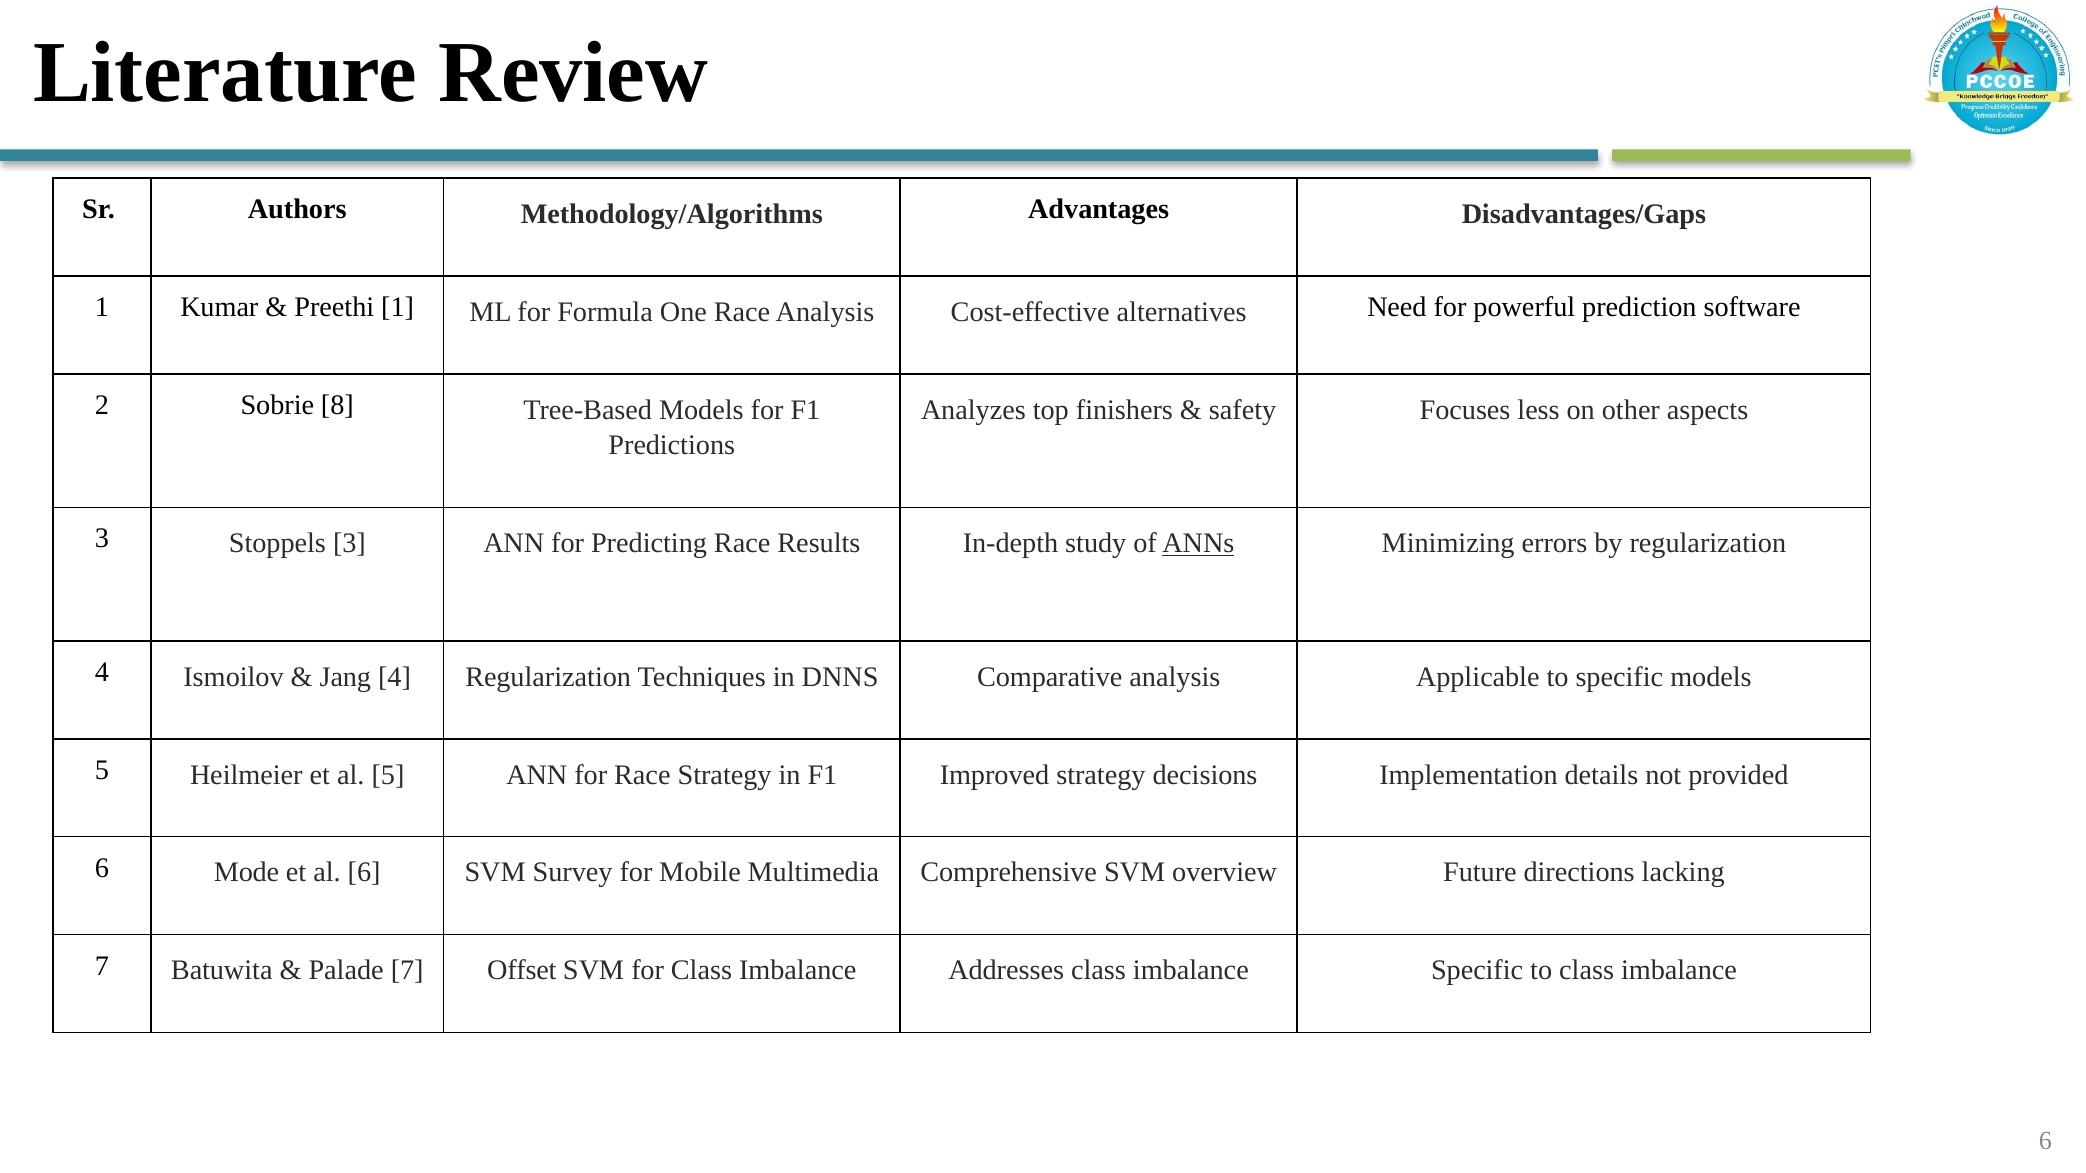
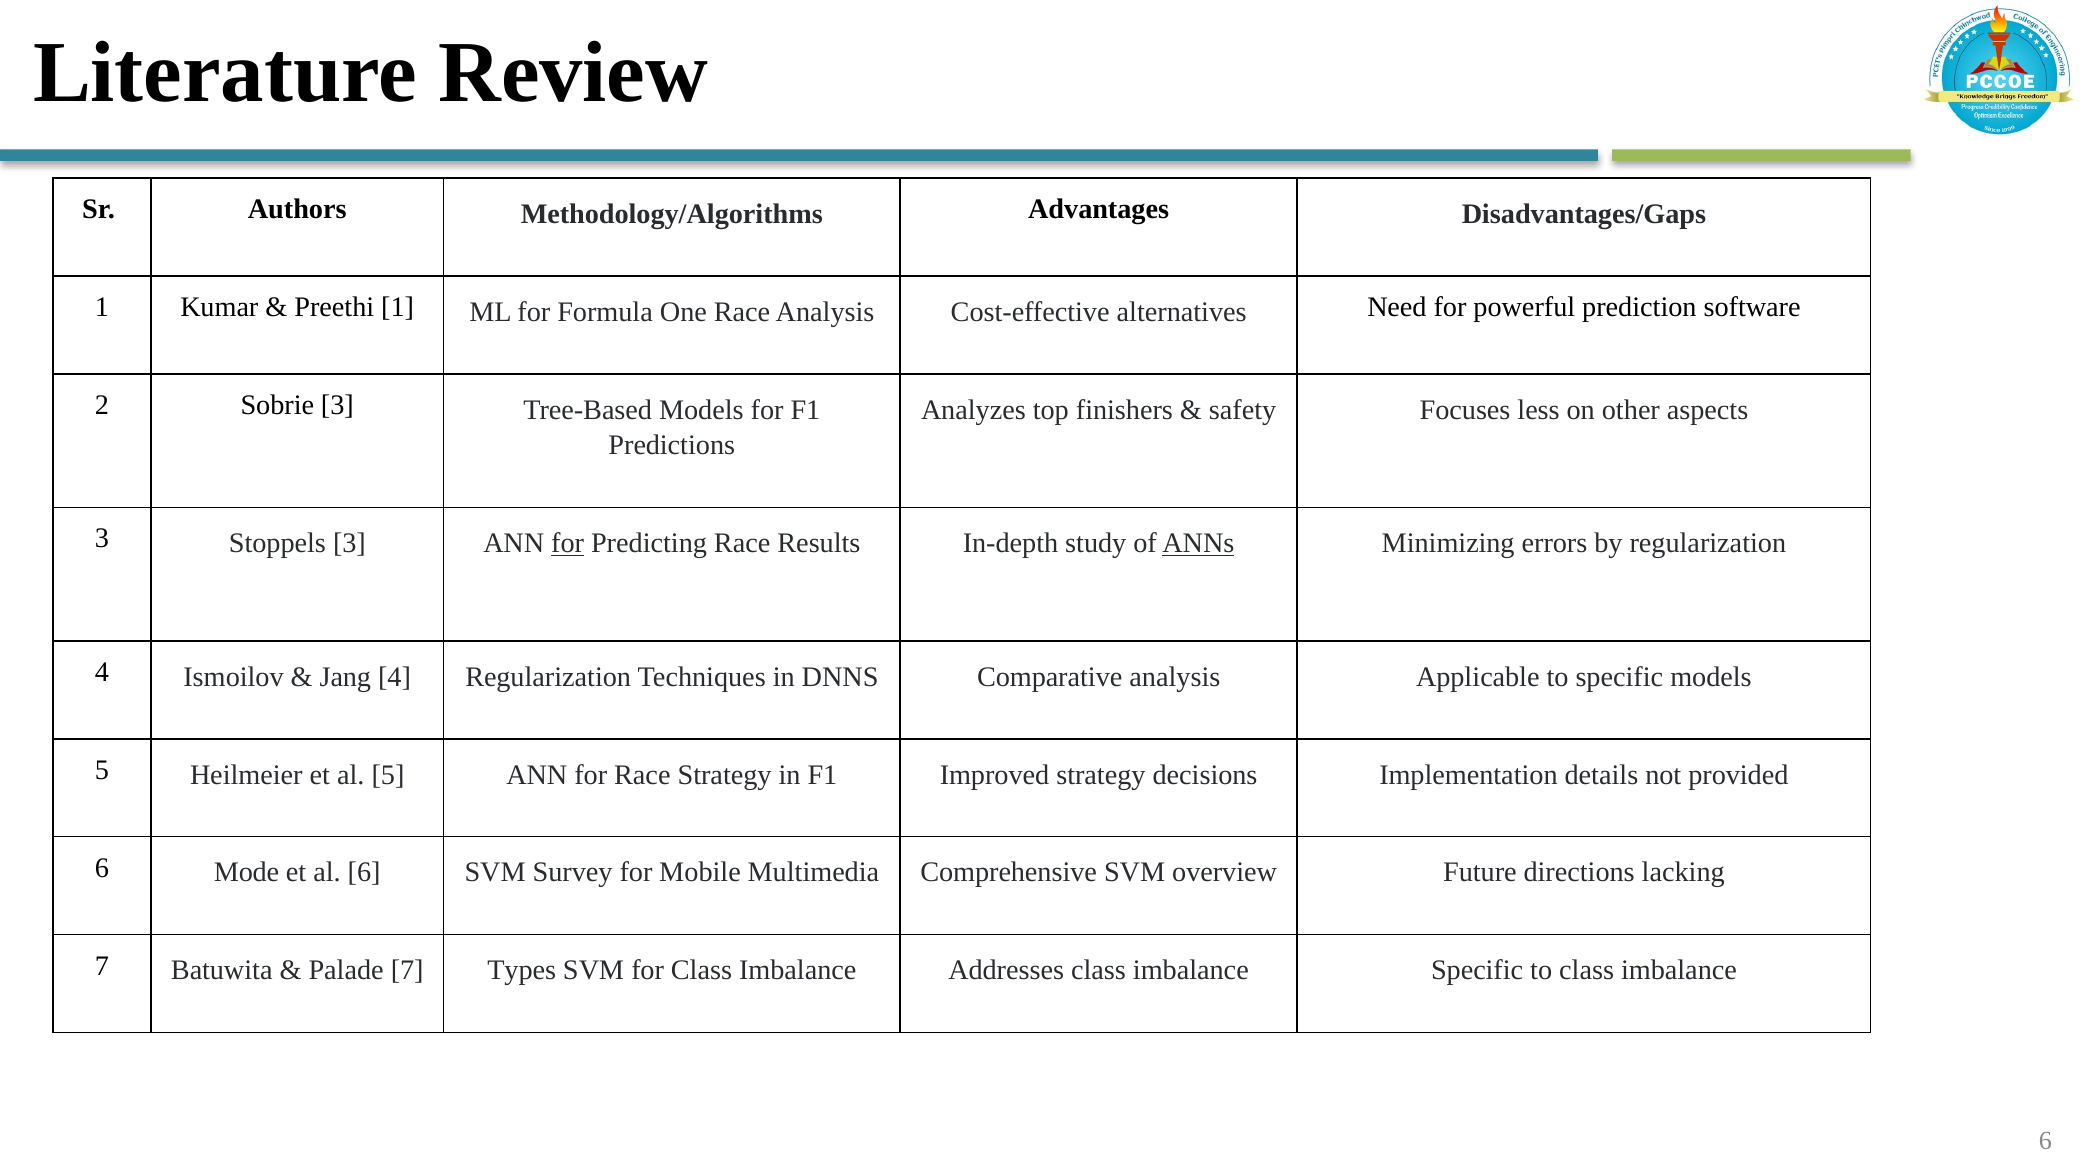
Sobrie 8: 8 -> 3 (337, 405)
for underline: none -> present (568, 543)
Offset: Offset -> Types (522, 971)
